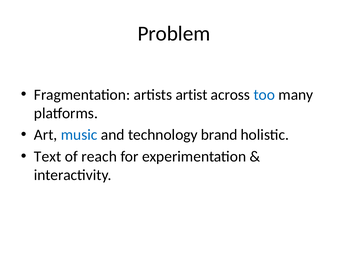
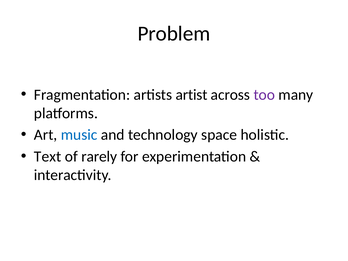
too colour: blue -> purple (264, 95)
brand: brand -> space (219, 135)
reach: reach -> rarely (99, 157)
